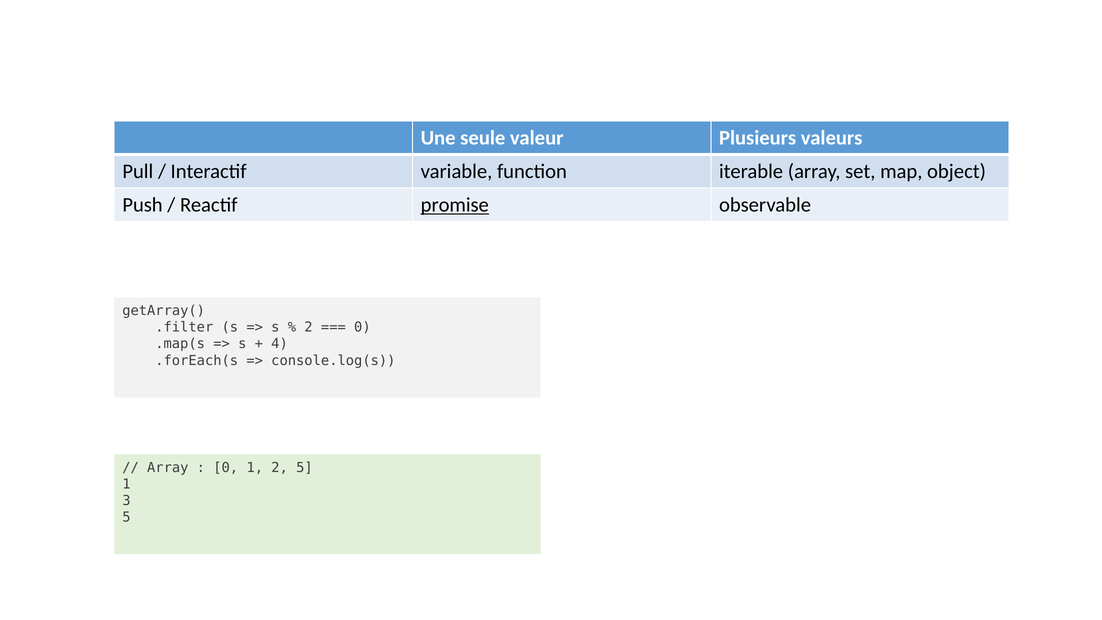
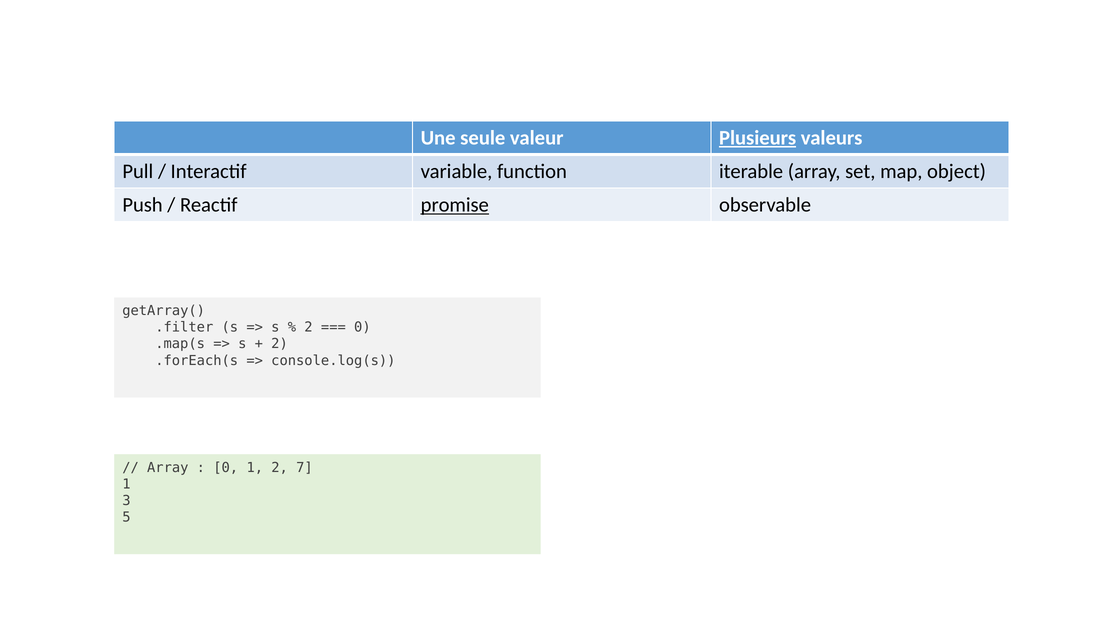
Plusieurs underline: none -> present (758, 138)
4: 4 -> 2 (280, 344)
2 5: 5 -> 7 (304, 467)
